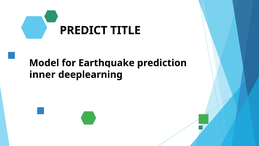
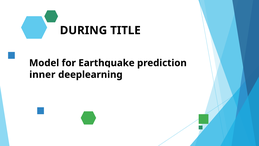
PREDICT: PREDICT -> DURING (83, 30)
